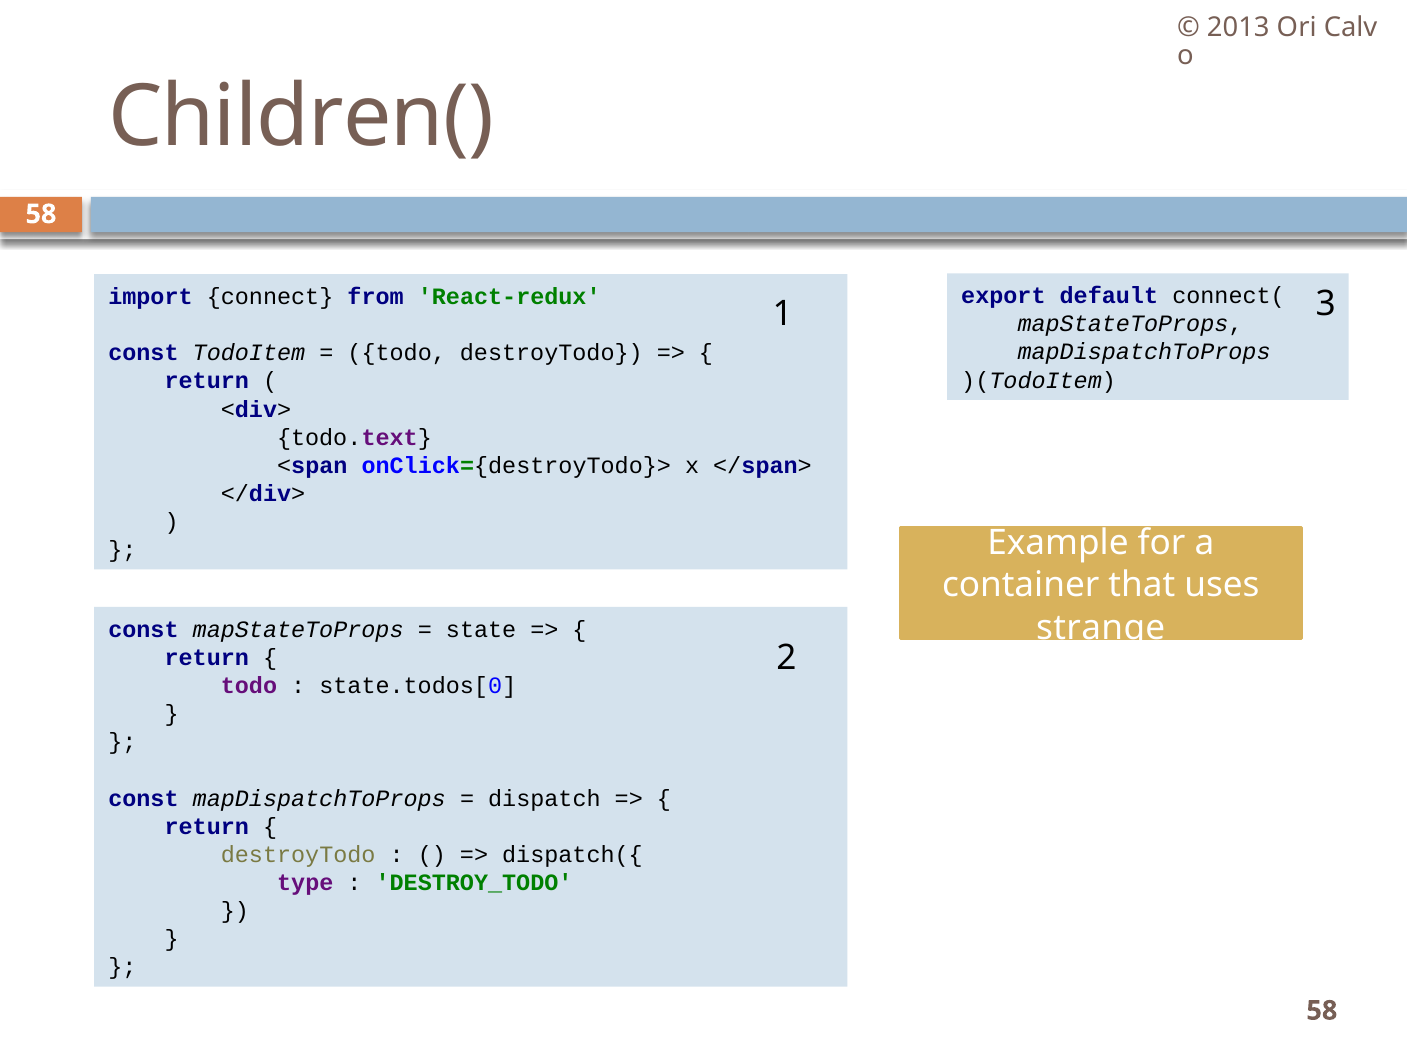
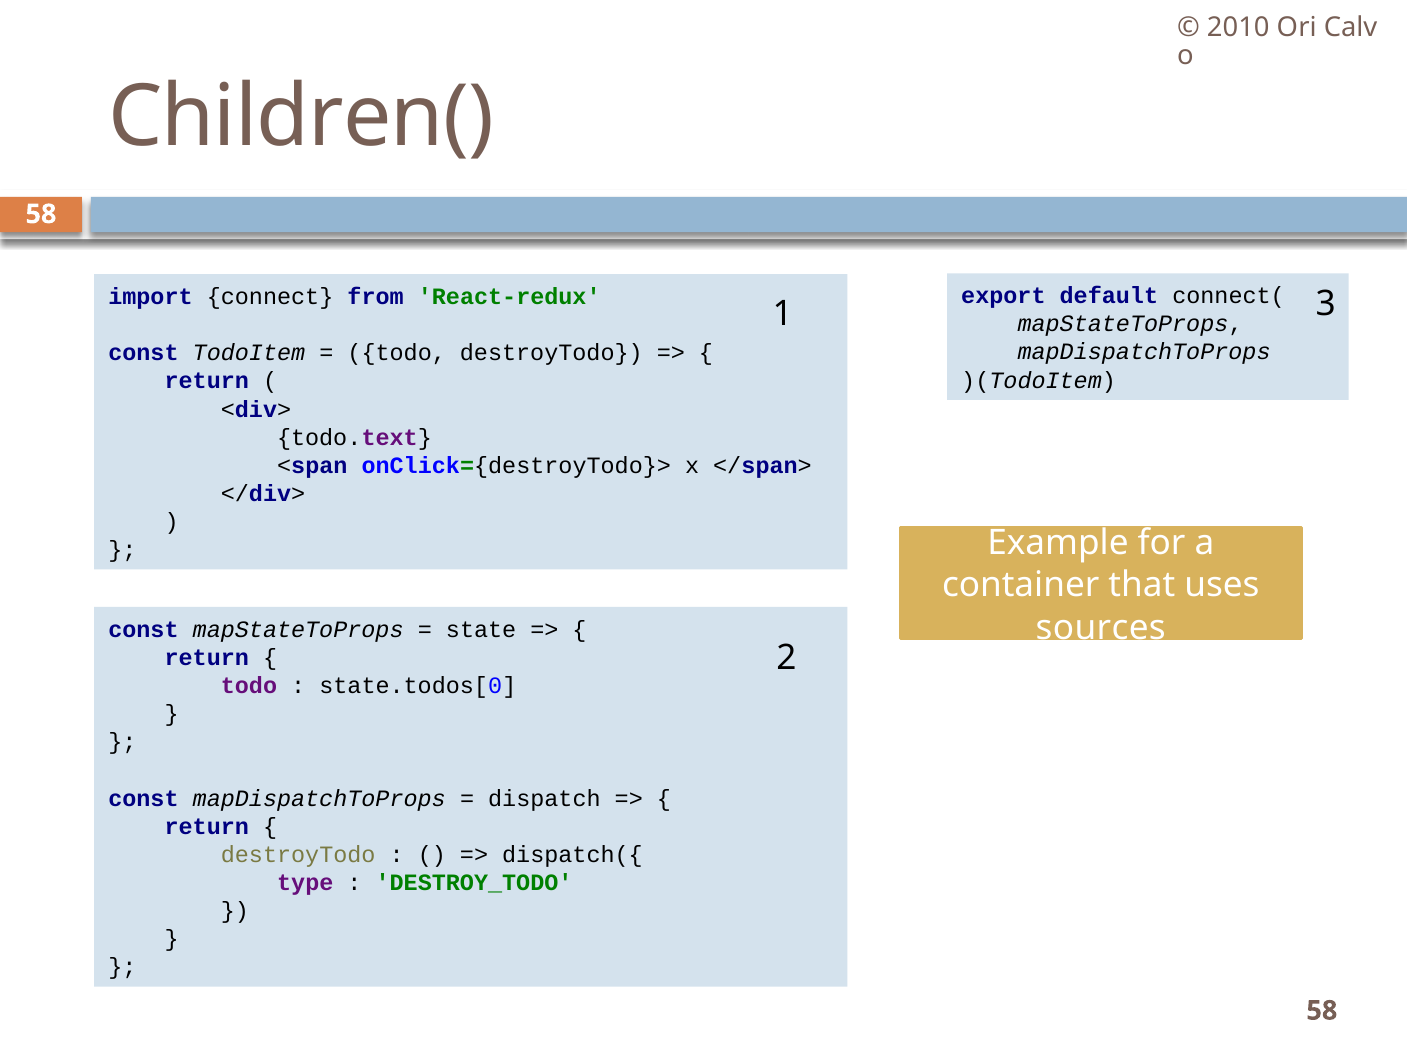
2013: 2013 -> 2010 (1238, 28)
strange: strange -> sources (1101, 628)
